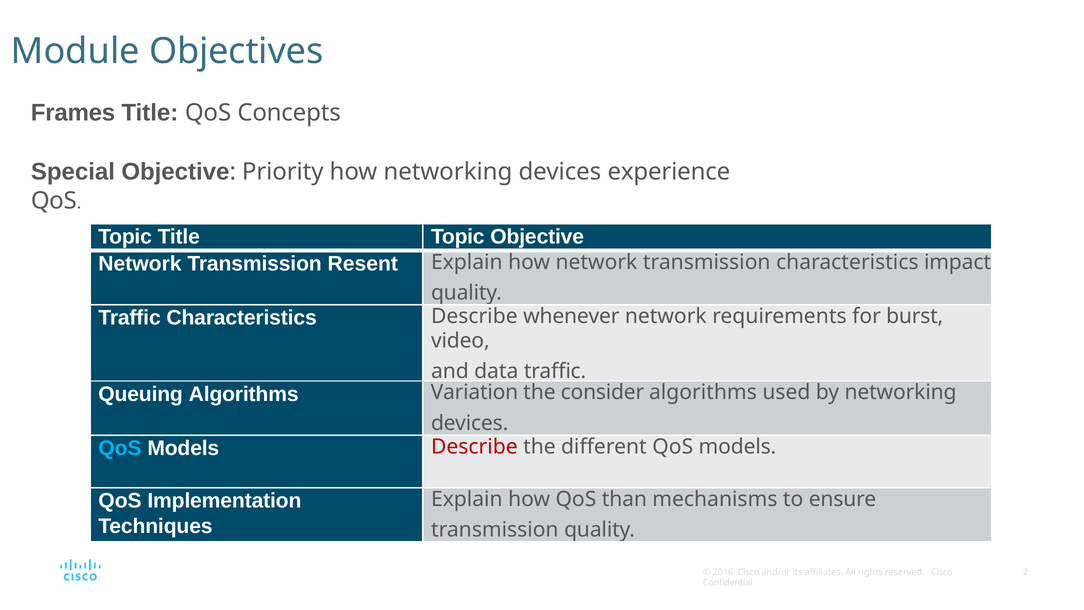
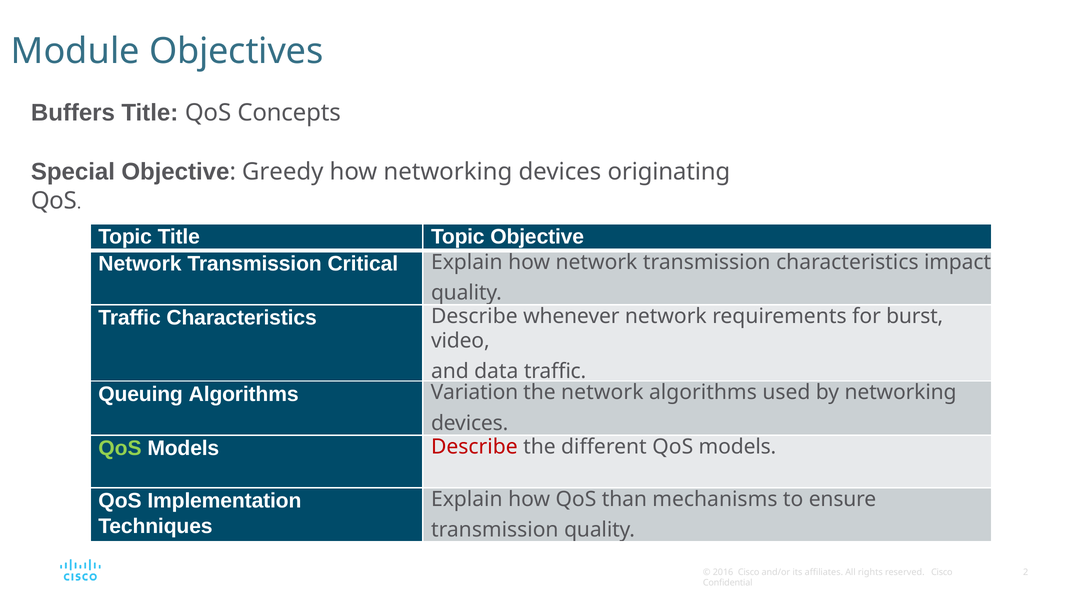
Frames: Frames -> Buffers (73, 113)
Priority: Priority -> Greedy (283, 172)
experience: experience -> originating (669, 172)
Resent: Resent -> Critical (363, 264)
the consider: consider -> network (602, 392)
QoS colour: light blue -> light green (120, 448)
